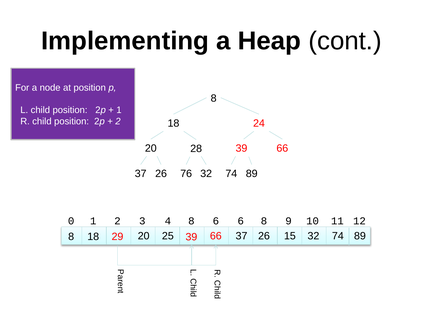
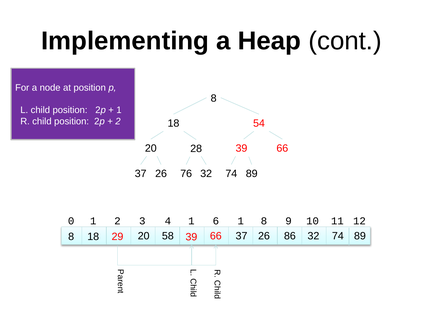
24: 24 -> 54 (259, 123)
4 8: 8 -> 1 (191, 221)
2 6: 6 -> 1 (241, 221)
25: 25 -> 58 (168, 236)
15: 15 -> 86 (290, 236)
